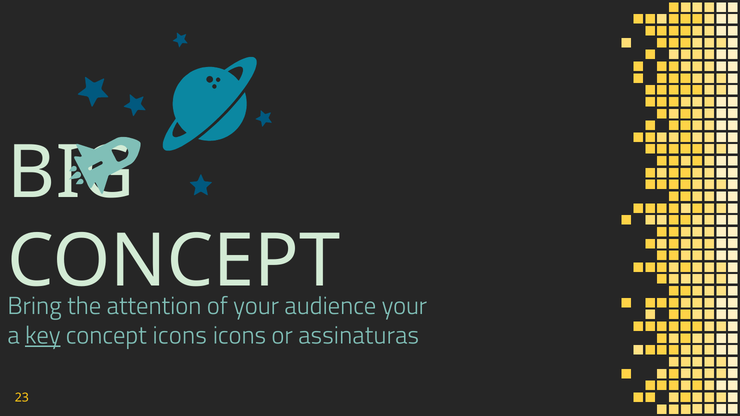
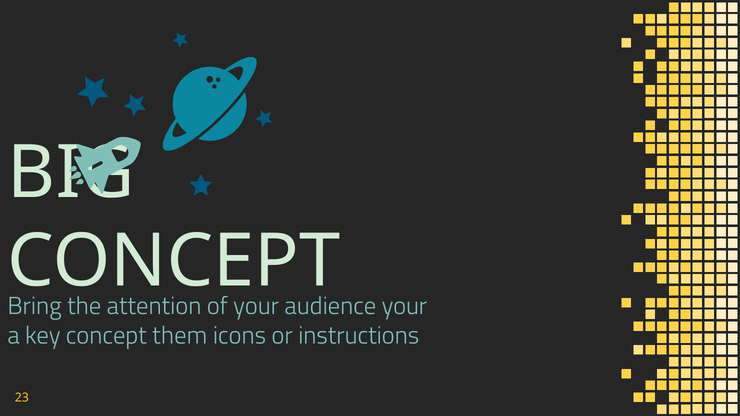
key underline: present -> none (43, 336)
concept icons: icons -> them (180, 336)
assinaturas: assinaturas -> instructions (359, 336)
